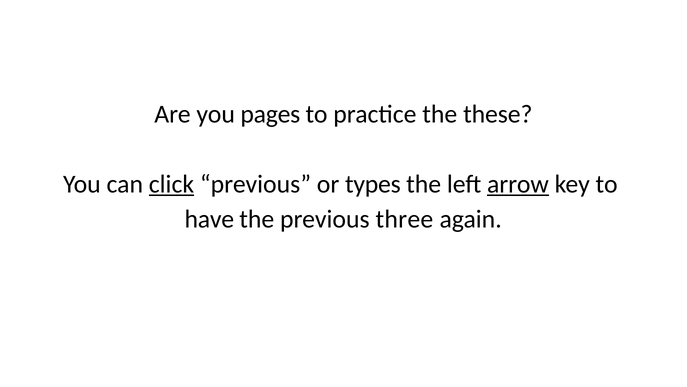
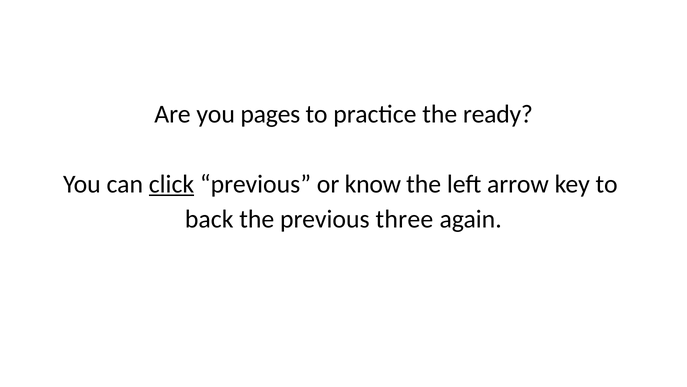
these: these -> ready (498, 114)
types: types -> know (373, 184)
arrow underline: present -> none (518, 184)
have: have -> back (209, 219)
